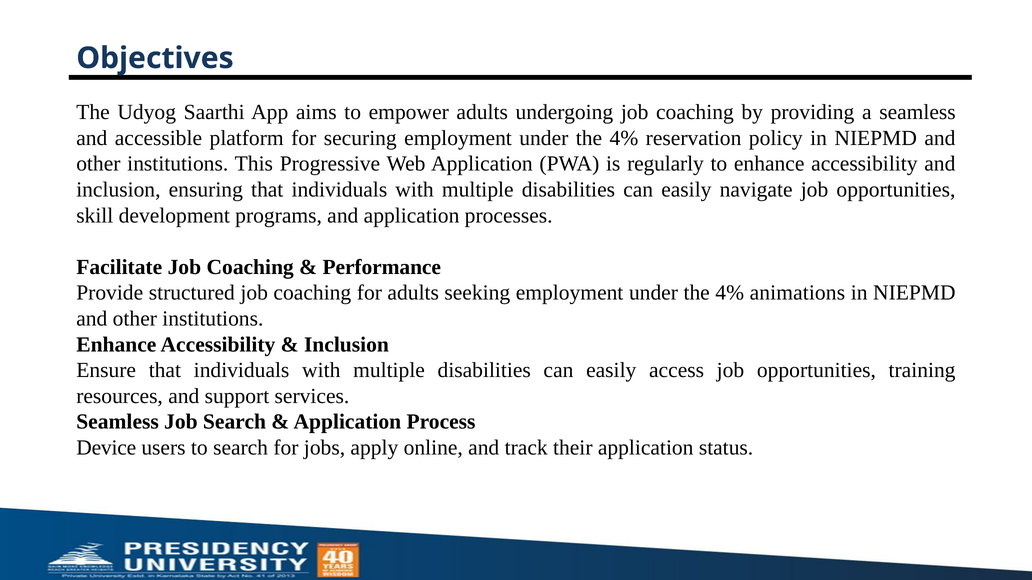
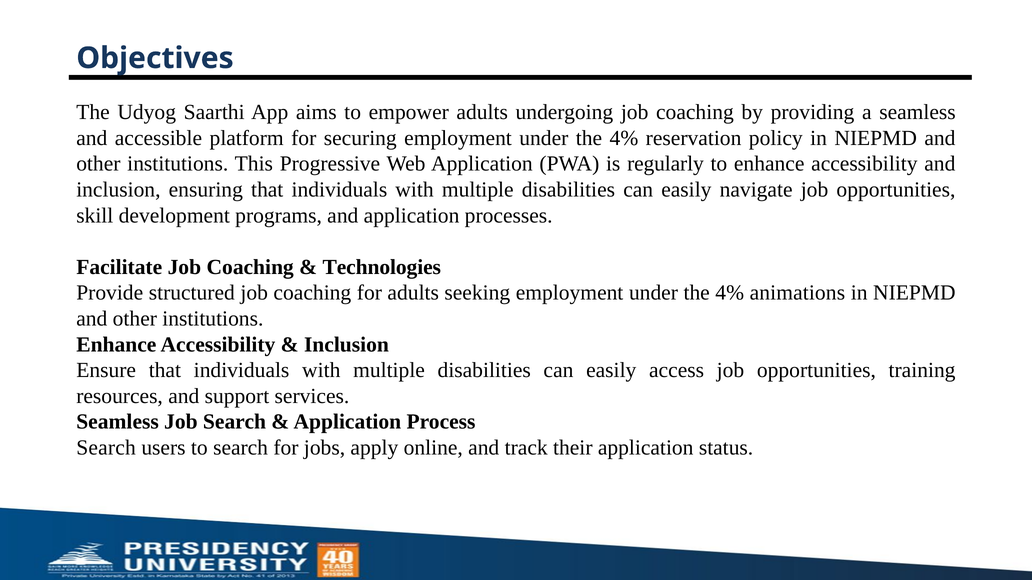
Performance: Performance -> Technologies (382, 267)
Device: Device -> Search (106, 448)
